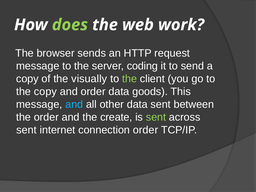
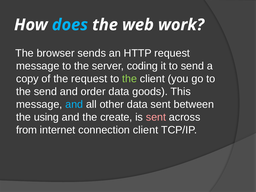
does colour: light green -> light blue (70, 25)
the visually: visually -> request (89, 79)
the copy: copy -> send (45, 92)
the order: order -> using (46, 117)
sent colour: light green -> pink (156, 117)
sent: sent -> from (27, 130)
connection order: order -> client (146, 130)
